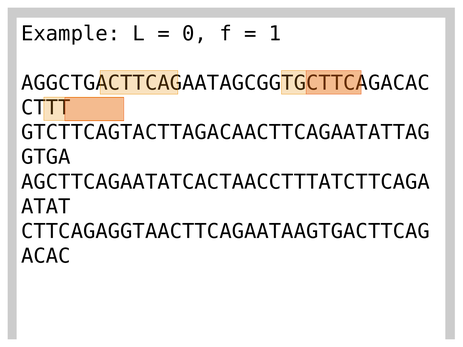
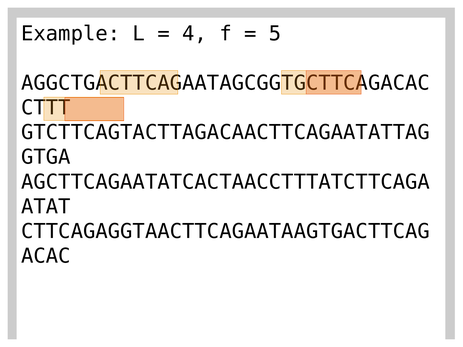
0: 0 -> 4 (195, 34)
1: 1 -> 5 (275, 34)
